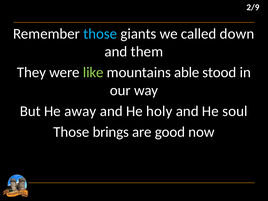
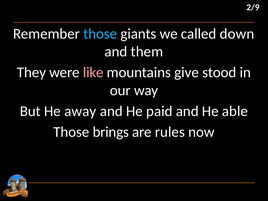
like colour: light green -> pink (93, 72)
able: able -> give (187, 72)
holy: holy -> paid (159, 111)
soul: soul -> able (235, 111)
good: good -> rules (170, 132)
